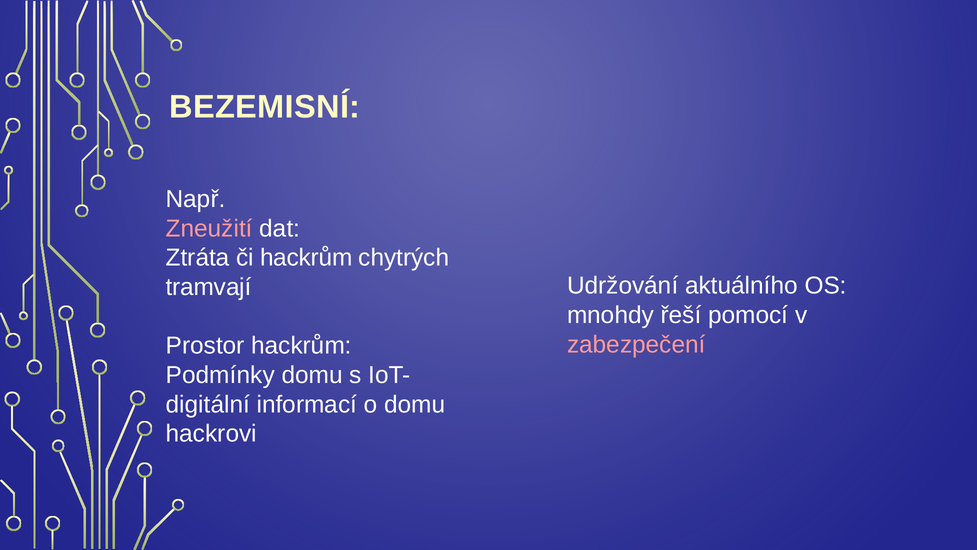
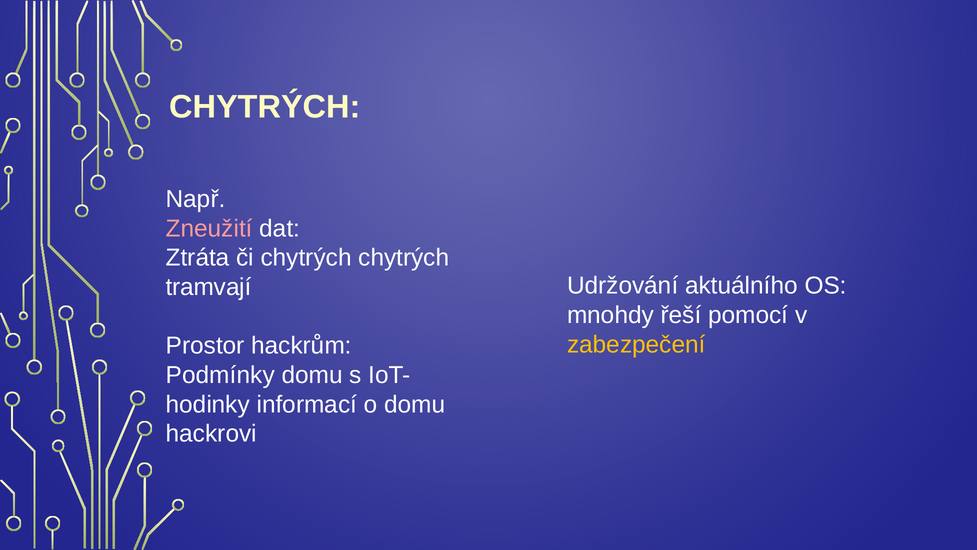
BEZEMISNÍ: BEZEMISNÍ -> CHYTRÝCH (265, 107)
či hackrům: hackrům -> chytrých (306, 258)
zabezpečení colour: pink -> yellow (636, 344)
digitální: digitální -> hodinky (208, 404)
